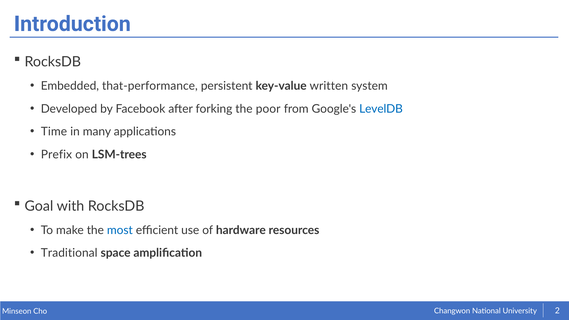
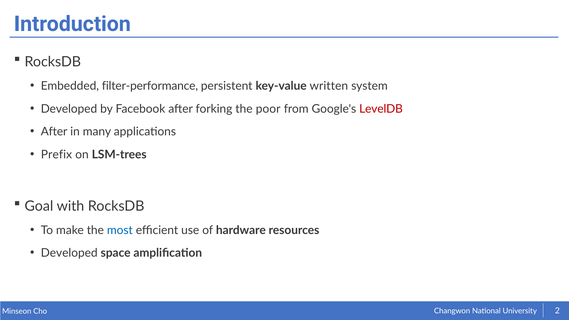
that-performance: that-performance -> filter-performance (150, 86)
LevelDB colour: blue -> red (381, 109)
Time: Time -> After (54, 132)
Traditional: Traditional -> Developed (69, 253)
